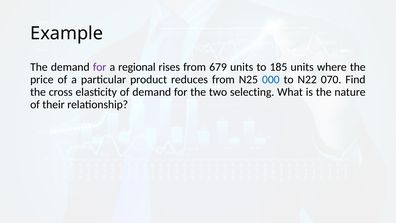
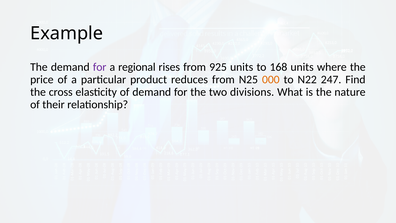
679: 679 -> 925 (218, 67)
185: 185 -> 168 (278, 67)
000 colour: blue -> orange (271, 79)
070: 070 -> 247 (331, 79)
selecting: selecting -> divisions (252, 92)
